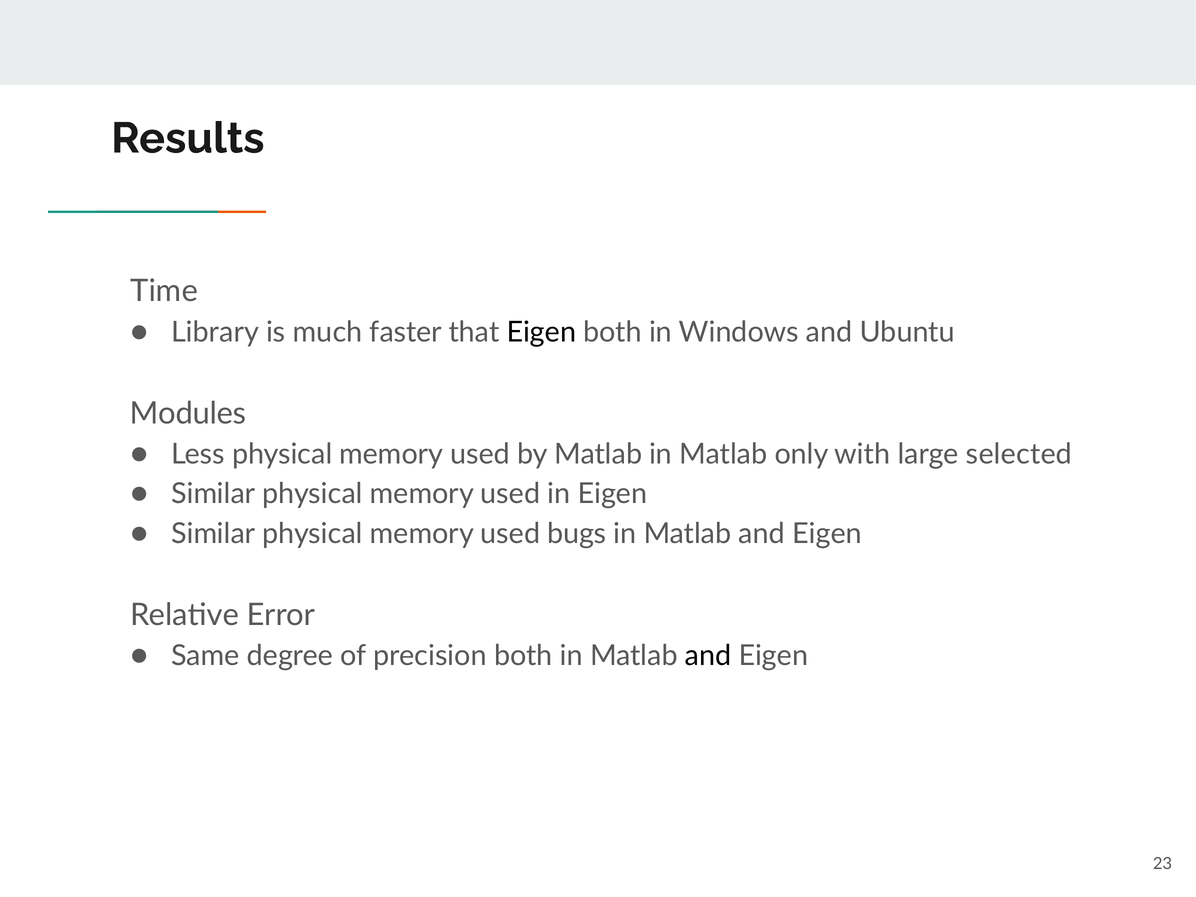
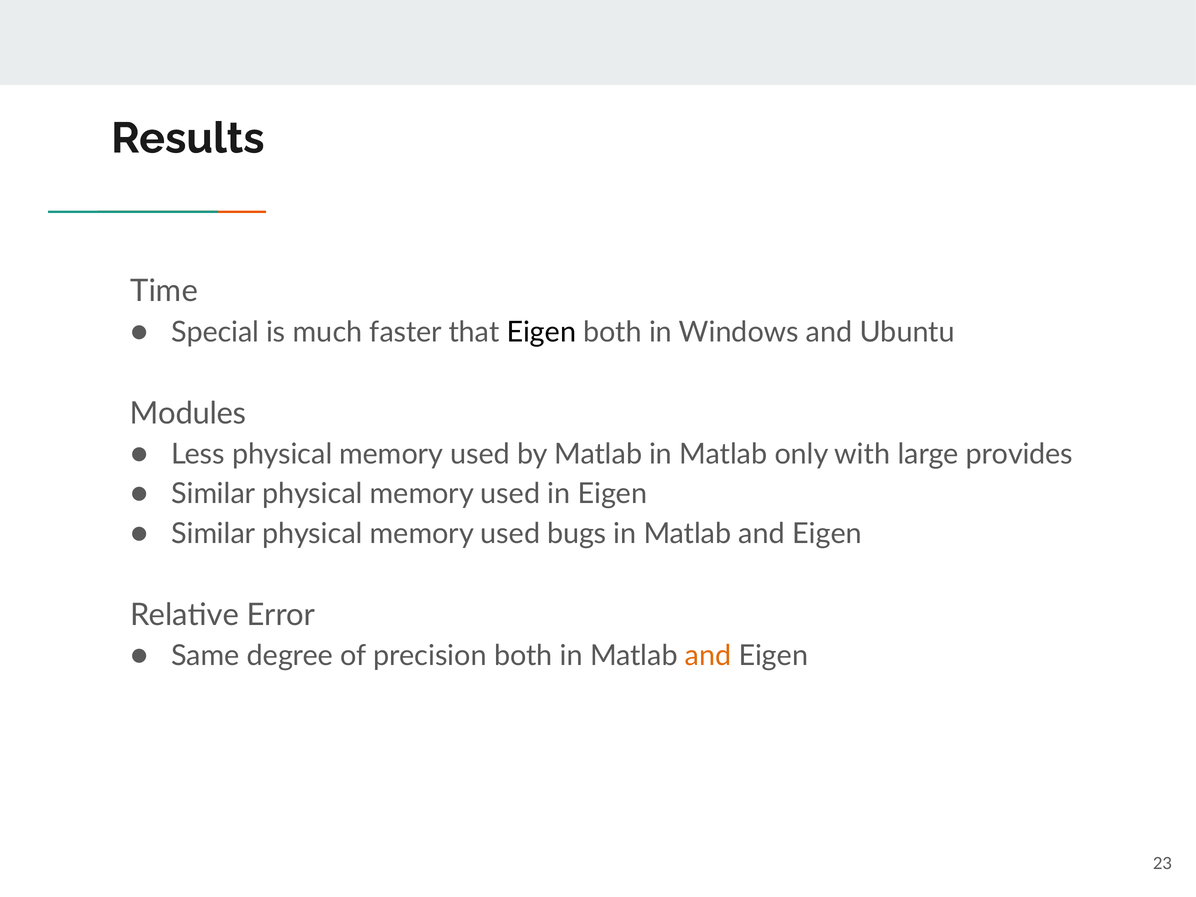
Library: Library -> Special (215, 332)
selected: selected -> provides (1019, 454)
and colour: black -> orange (708, 656)
